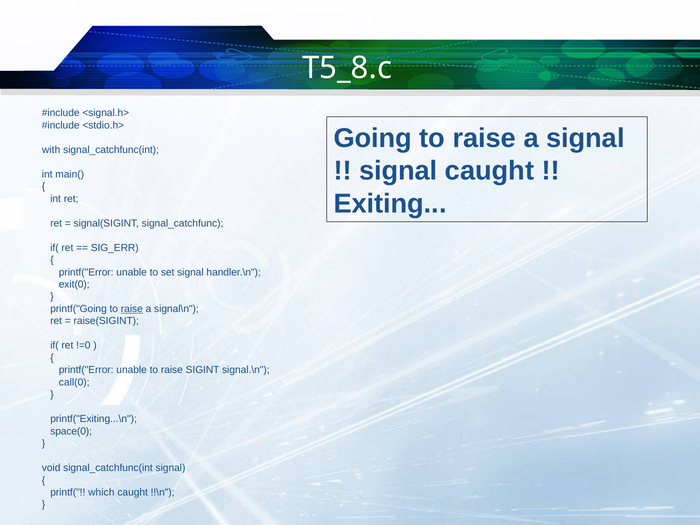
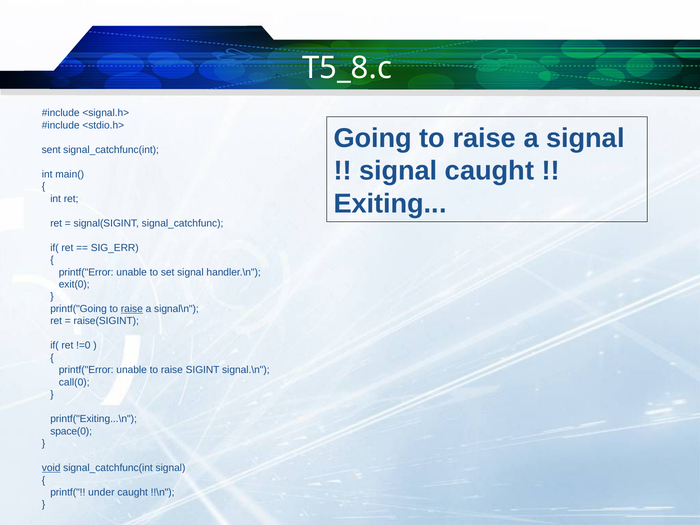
with: with -> sent (51, 150)
void underline: none -> present (51, 468)
which: which -> under (101, 492)
